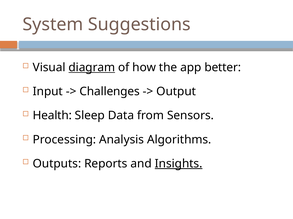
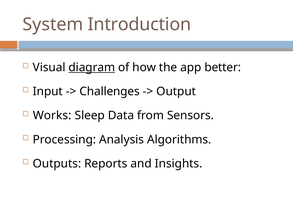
Suggestions: Suggestions -> Introduction (139, 24)
Health: Health -> Works (52, 116)
Insights underline: present -> none (179, 164)
